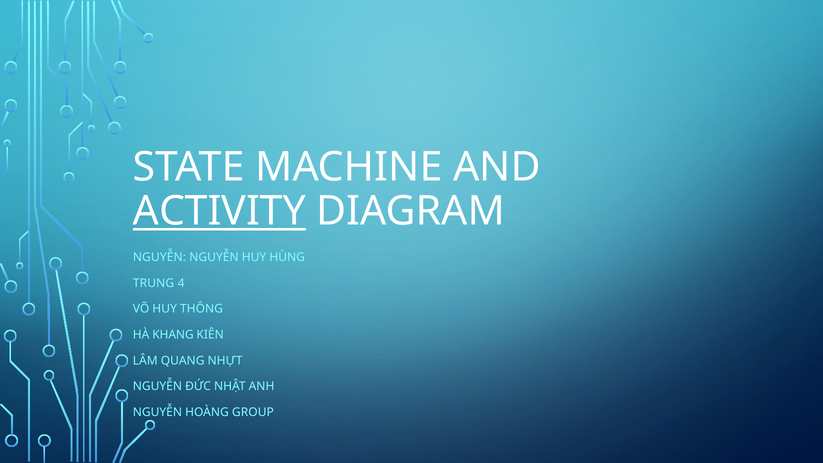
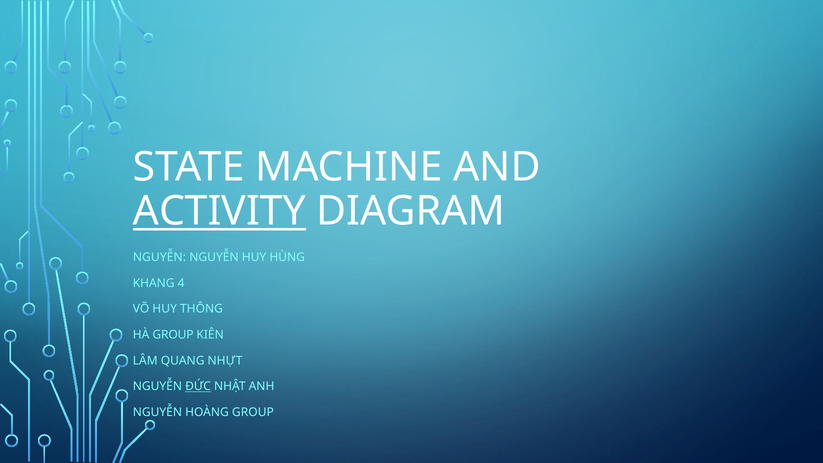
TRUNG: TRUNG -> KHANG (154, 283)
HÀ KHANG: KHANG -> GROUP (173, 335)
ĐỨC underline: none -> present (198, 386)
